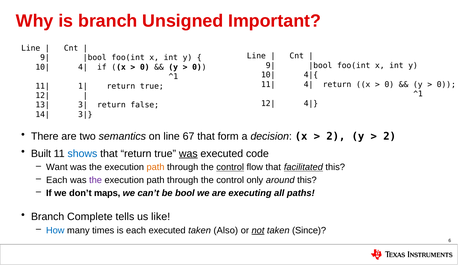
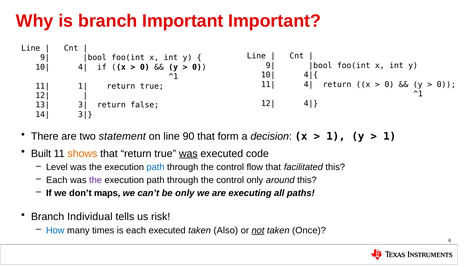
branch Unsigned: Unsigned -> Important (183, 21)
semantics: semantics -> statement (122, 136)
67: 67 -> 90 (189, 136)
2: 2 -> 1 (336, 136)
2: 2 -> 1 (390, 136)
shows colour: blue -> orange (82, 153)
Want: Want -> Level (57, 167)
path colour: orange -> blue (156, 167)
control underline: present -> none (230, 167)
facilitated underline: present -> none (303, 167)
be bool: bool -> only (185, 193)
Complete: Complete -> Individual (90, 216)
like: like -> risk (161, 216)
Since: Since -> Once (309, 230)
